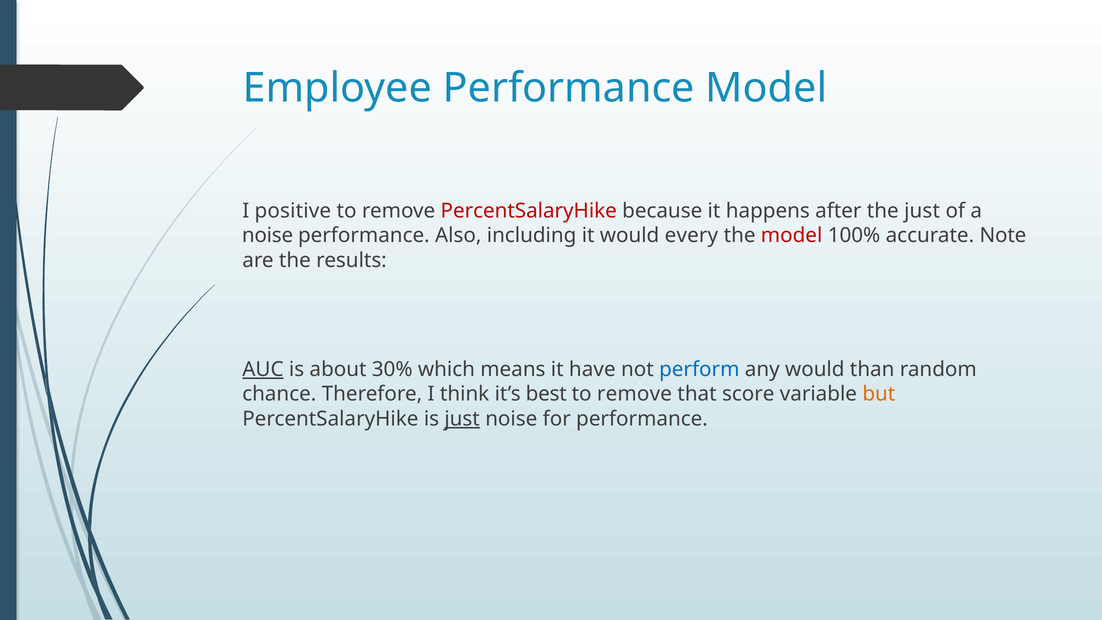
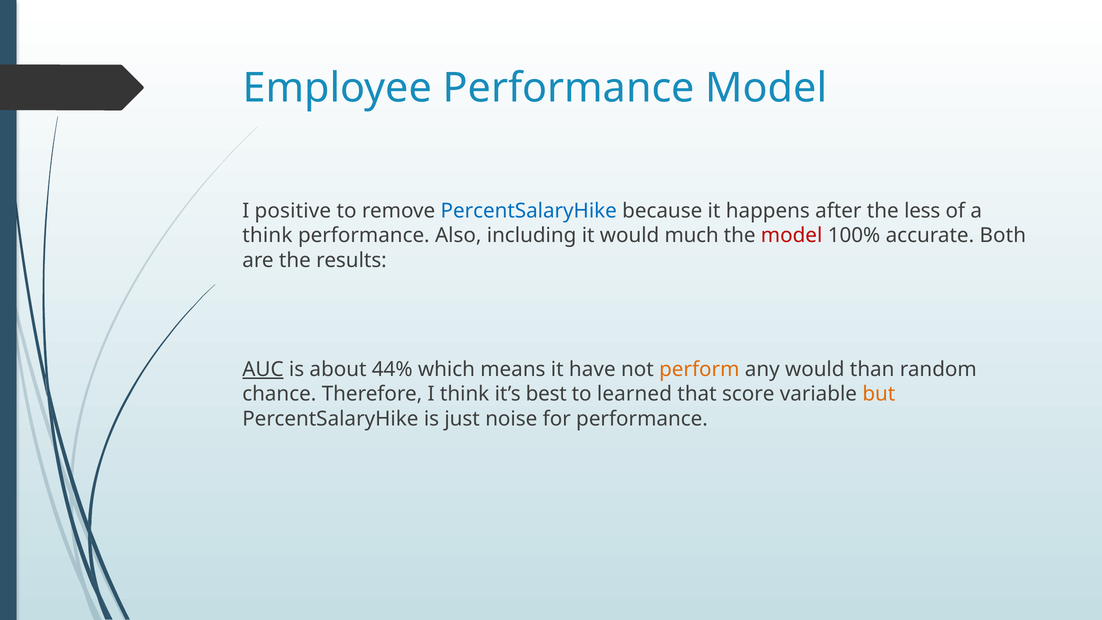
PercentSalaryHike colour: red -> blue (529, 211)
the just: just -> less (922, 211)
noise: noise -> think (267, 236)
every: every -> much (692, 236)
Note: Note -> Both (1003, 236)
30%: 30% -> 44% (392, 369)
perform colour: blue -> orange (699, 369)
remove: remove -> learned (634, 394)
just underline: present -> none (462, 419)
